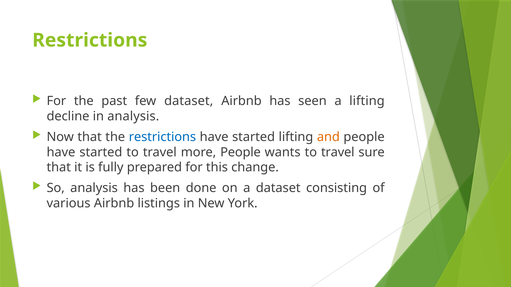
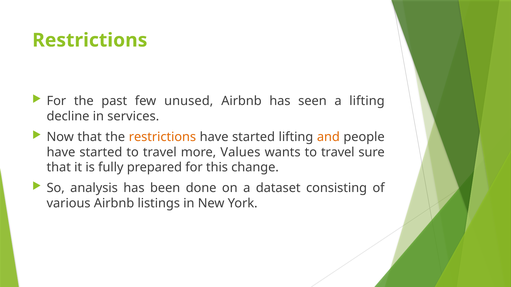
few dataset: dataset -> unused (189, 101)
in analysis: analysis -> services (133, 116)
restrictions colour: blue -> orange (162, 137)
more People: People -> Values (240, 152)
